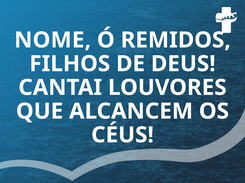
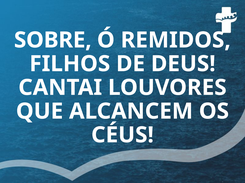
NOME: NOME -> SOBRE (53, 40)
